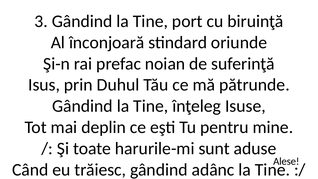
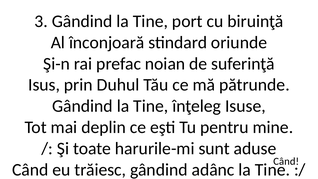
Alese: Alese -> Când (286, 161)
